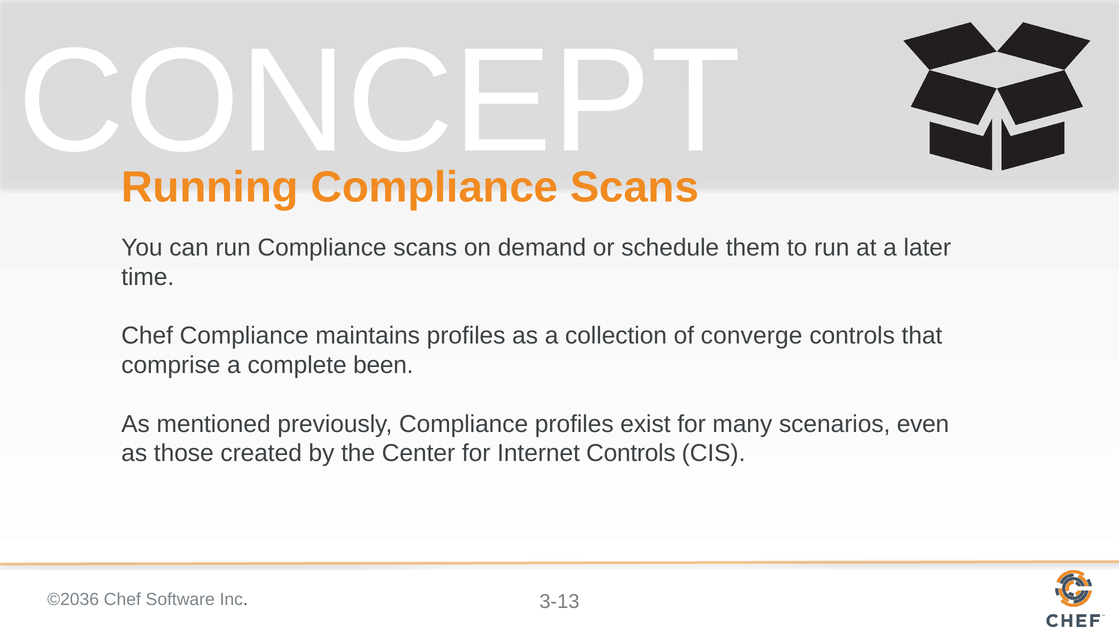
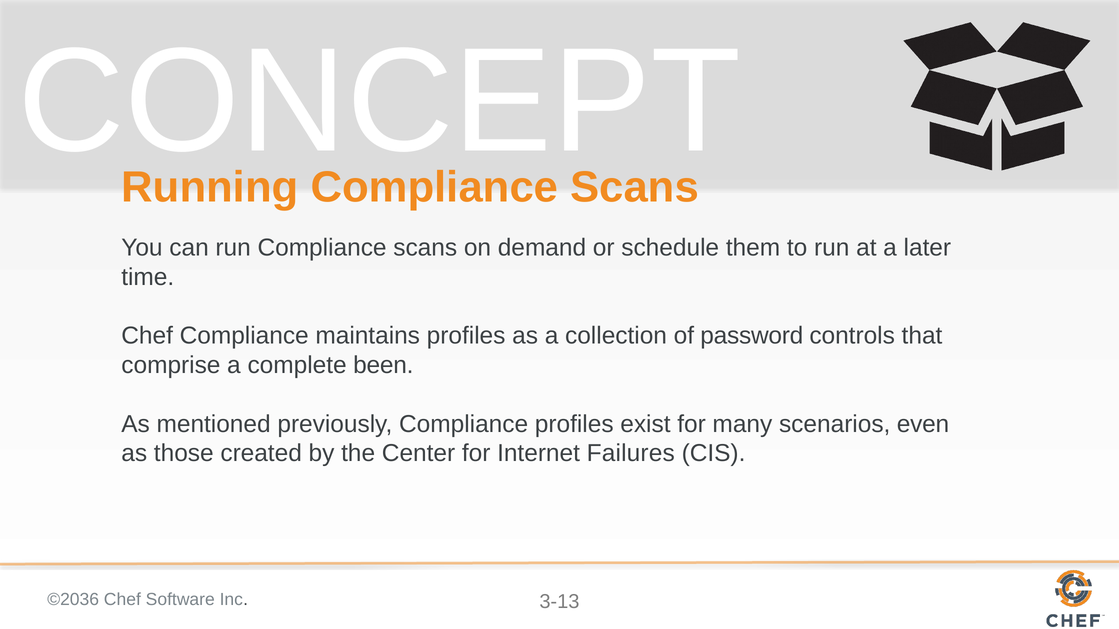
converge: converge -> password (752, 336)
Internet Controls: Controls -> Failures (631, 454)
